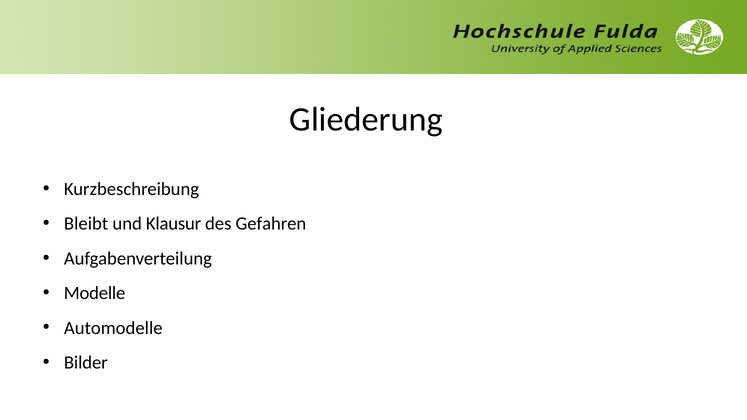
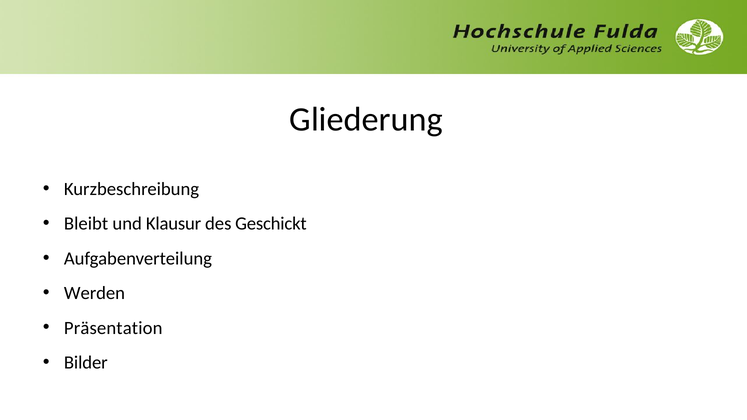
Gefahren: Gefahren -> Geschickt (271, 224)
Modelle: Modelle -> Werden (94, 293)
Automodelle: Automodelle -> Präsentation (113, 328)
